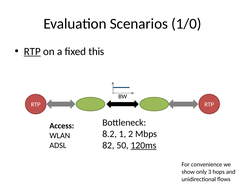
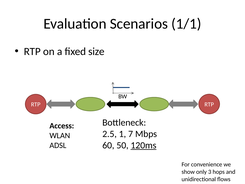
1/0: 1/0 -> 1/1 (186, 24)
RTP underline: present -> none (32, 51)
this: this -> size (96, 51)
8.2: 8.2 -> 2.5 (110, 134)
2: 2 -> 7 (131, 134)
82: 82 -> 60 (108, 145)
